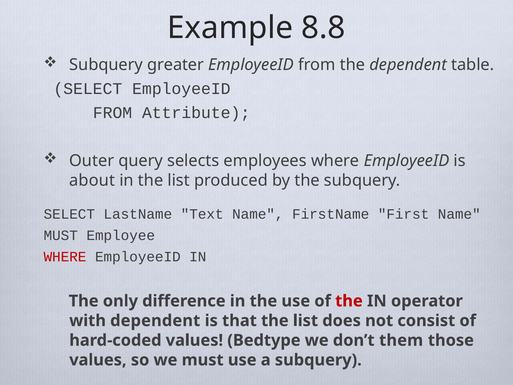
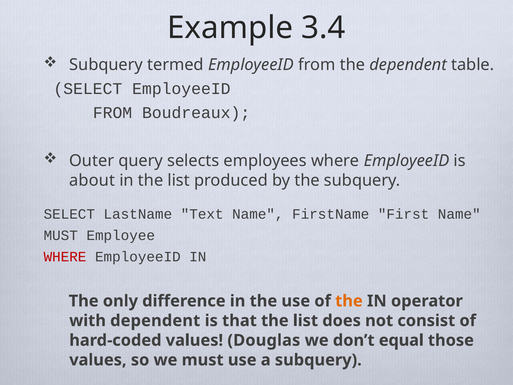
8.8: 8.8 -> 3.4 (323, 28)
greater: greater -> termed (176, 65)
Attribute: Attribute -> Boudreaux (196, 113)
the colour: red -> orange (349, 301)
Bedtype: Bedtype -> Douglas (264, 340)
them: them -> equal (401, 340)
